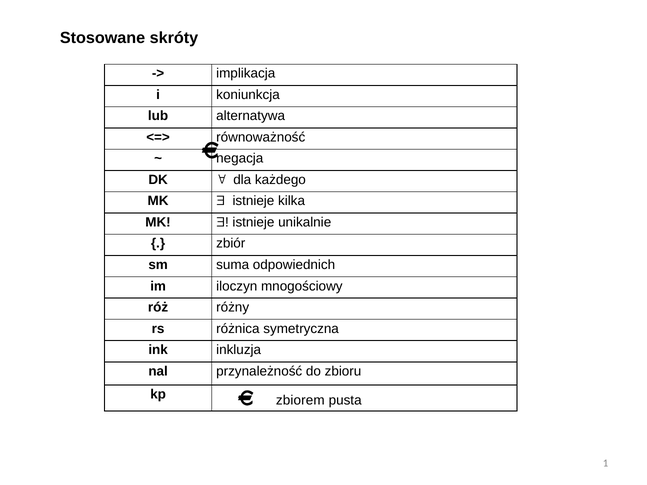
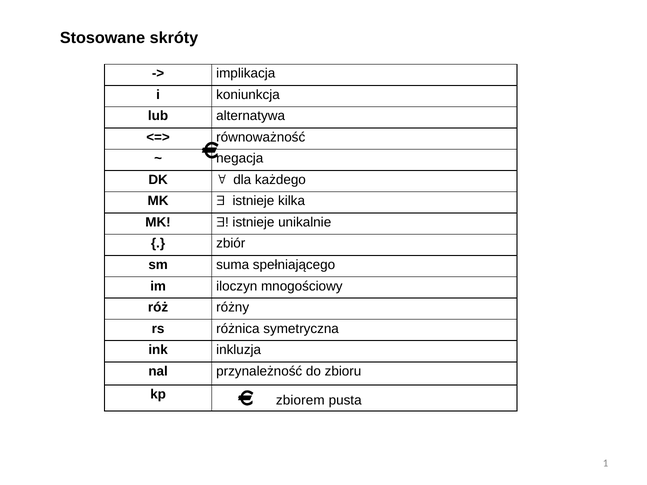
odpowiednich: odpowiednich -> spełniającego (294, 265)
